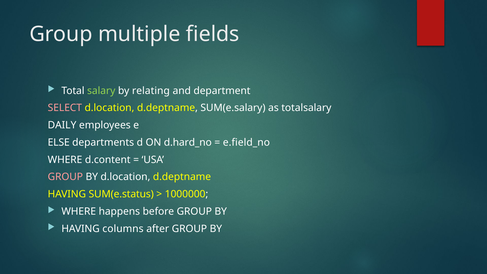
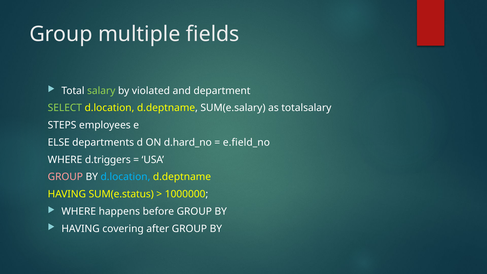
relating: relating -> violated (151, 91)
SELECT colour: pink -> light green (65, 108)
DAILY: DAILY -> STEPS (62, 125)
d.content: d.content -> d.triggers (108, 160)
d.location colour: white -> light blue (125, 177)
columns: columns -> covering (123, 229)
